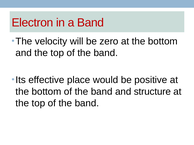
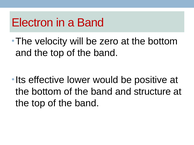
place: place -> lower (79, 80)
